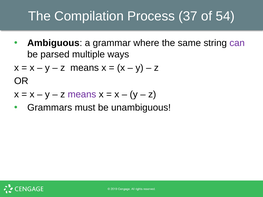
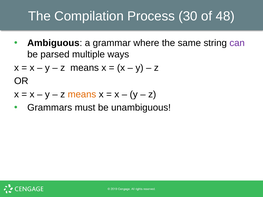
37: 37 -> 30 (188, 16)
54: 54 -> 48 (225, 16)
means colour: purple -> orange (82, 94)
